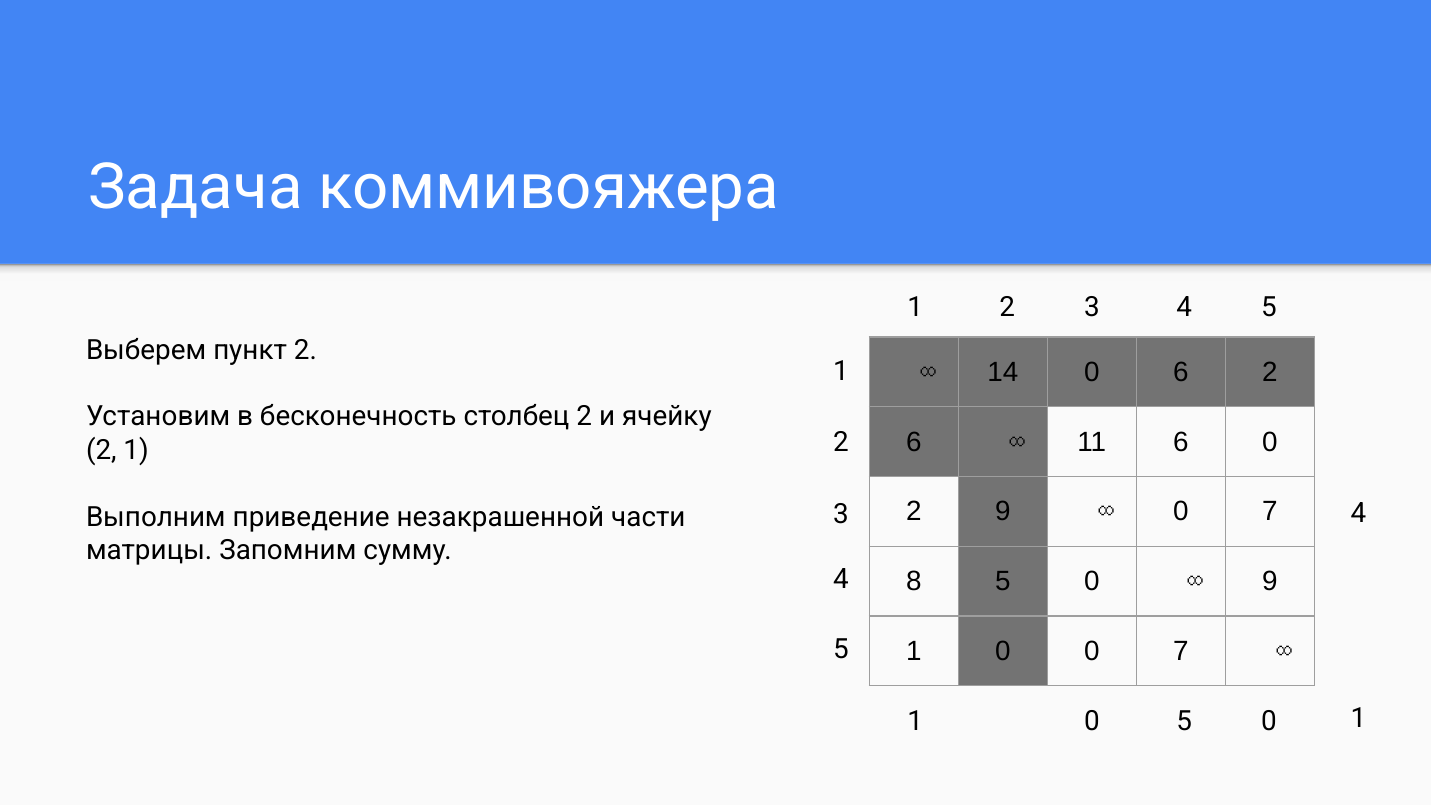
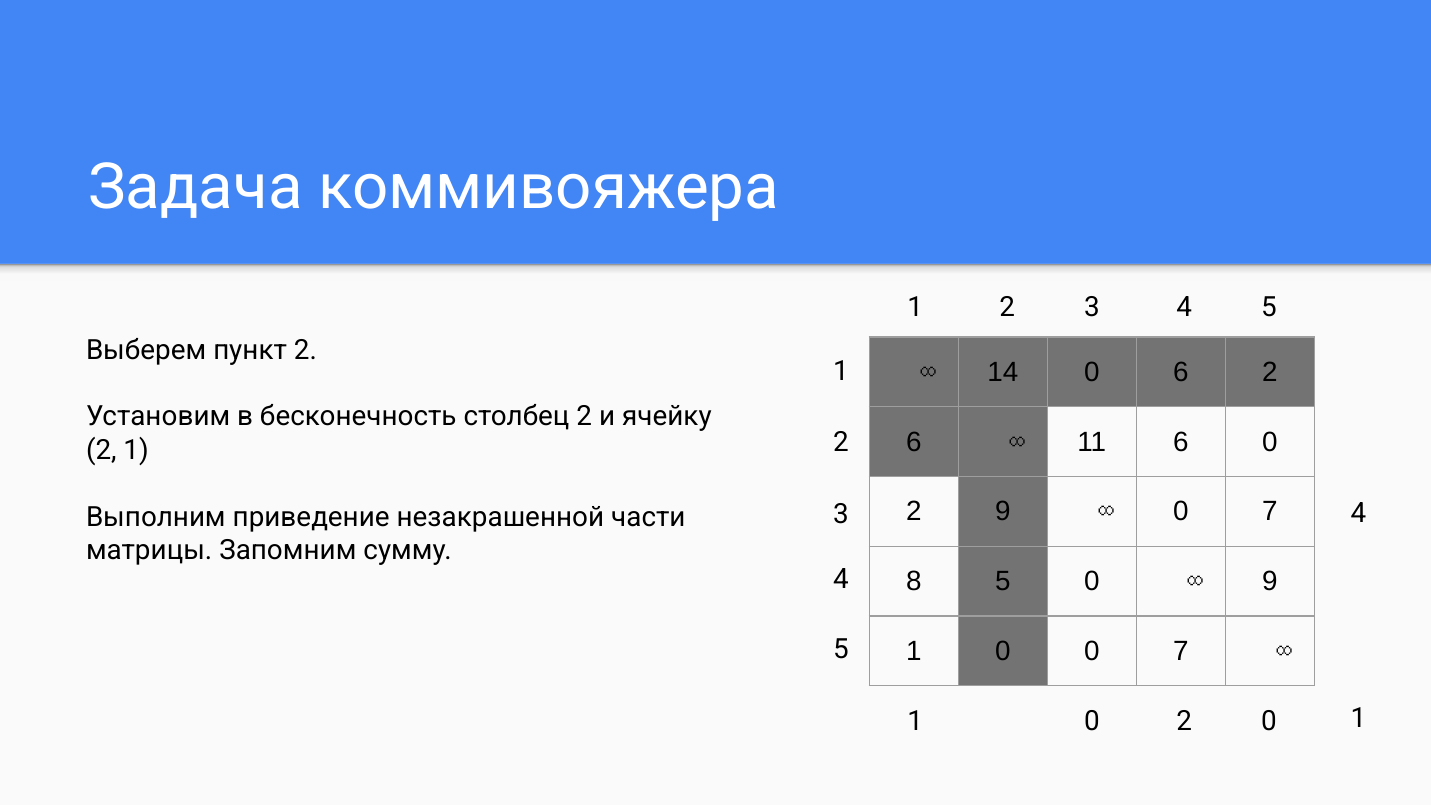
1 0 5: 5 -> 2 (1184, 722)
